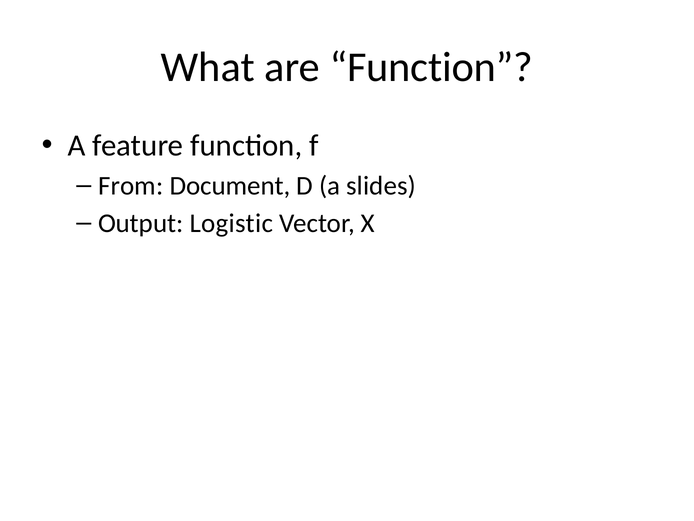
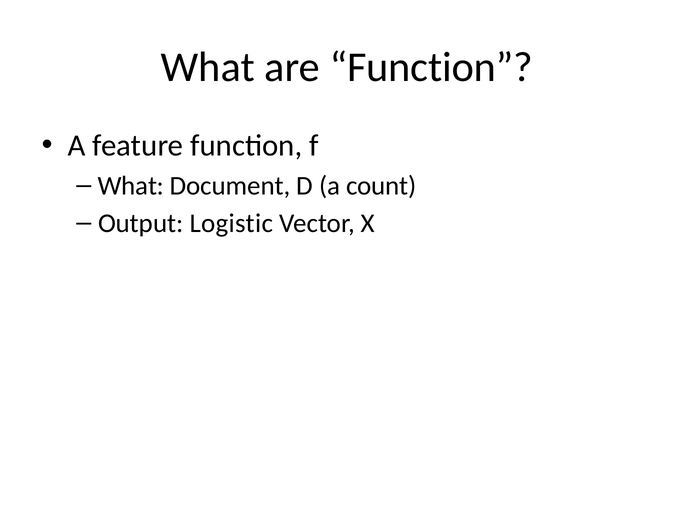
From: From -> What (131, 185)
slides: slides -> count (381, 185)
